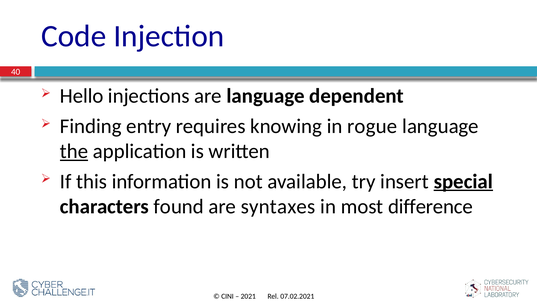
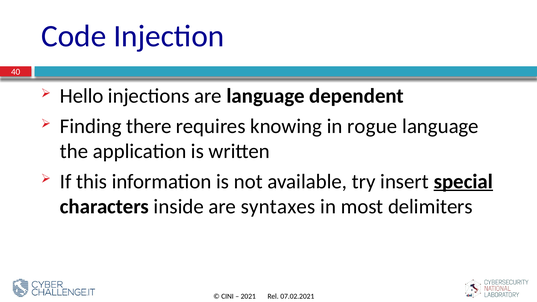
entry: entry -> there (149, 126)
the underline: present -> none (74, 151)
found: found -> inside (179, 207)
difference: difference -> delimiters (430, 207)
